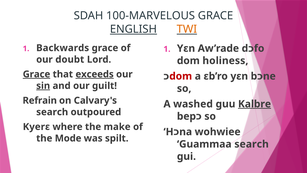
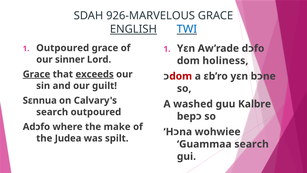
100-MARVELOUS: 100-MARVELOUS -> 926-MARVELOUS (151, 16)
TWI colour: orange -> blue (187, 29)
Backwards: Backwards -> Outpoured (63, 48)
doubt: doubt -> sinner (70, 59)
sin underline: present -> none (43, 86)
Refrain: Refrain -> Sεnnua (40, 100)
Kalbre underline: present -> none (255, 104)
Kyerε: Kyerε -> Adɔfo (36, 127)
Mode: Mode -> Judea (68, 138)
